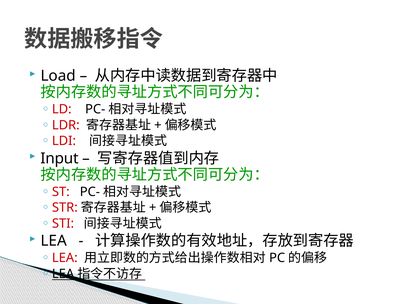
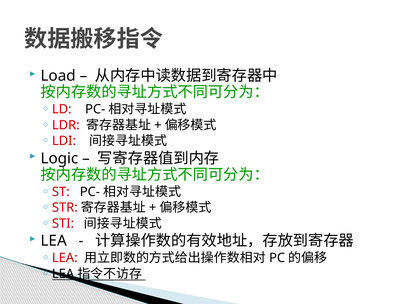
Input: Input -> Logic (59, 159)
